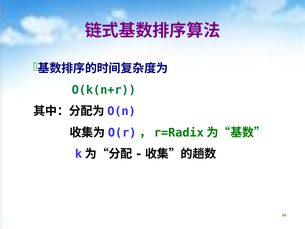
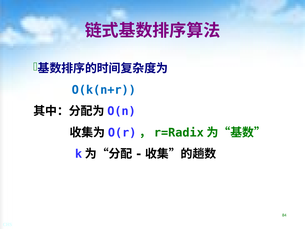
O(k(n+r colour: green -> blue (104, 90)
